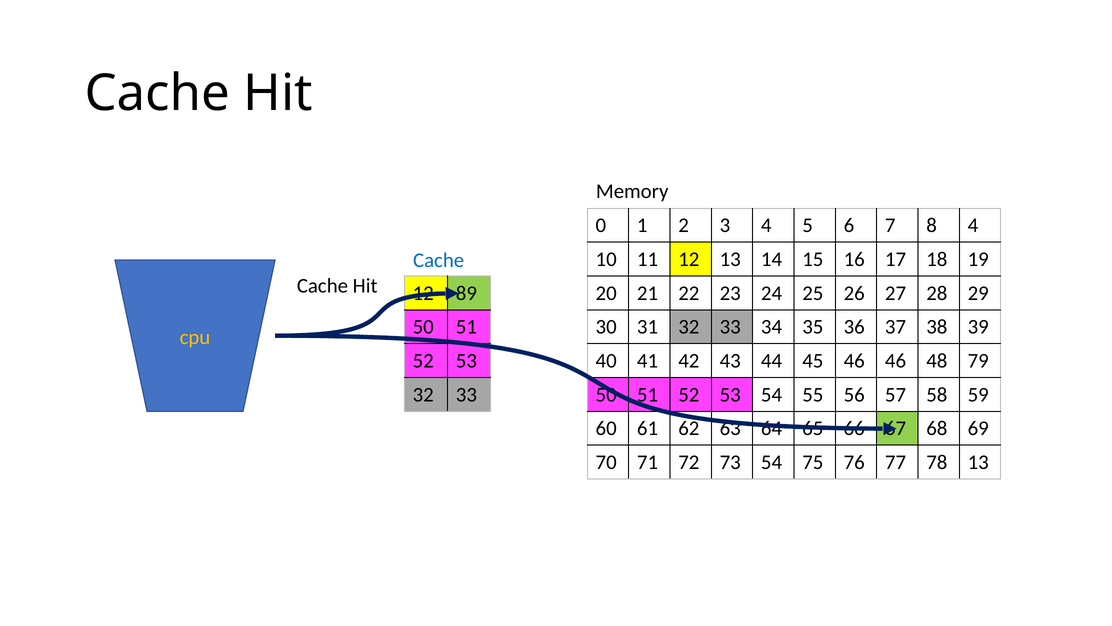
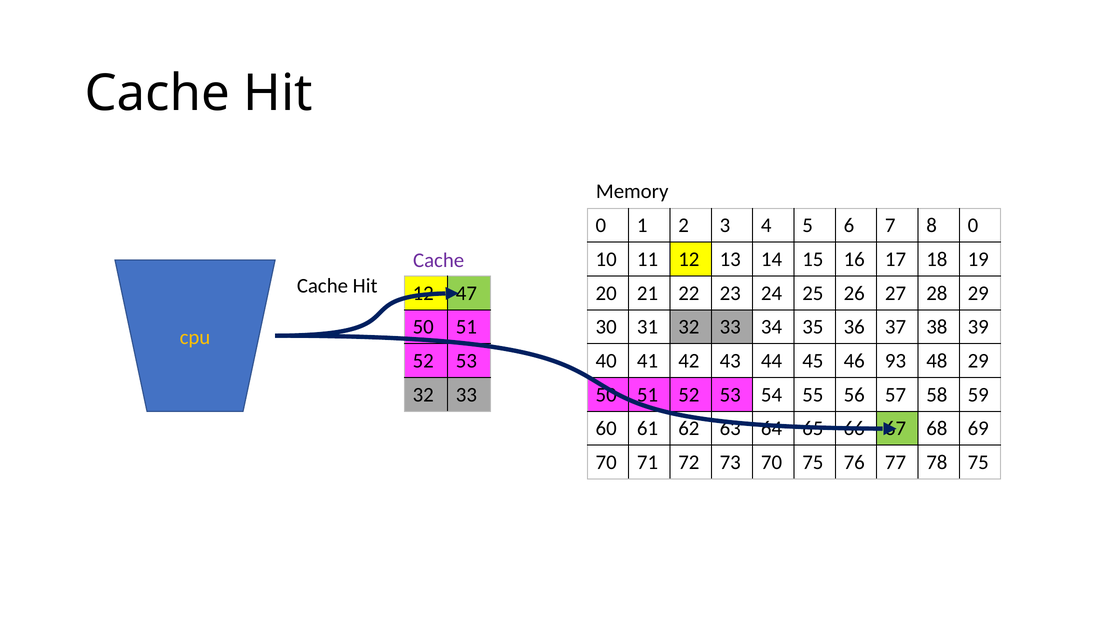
8 4: 4 -> 0 (973, 225)
Cache colour: blue -> purple (439, 260)
89: 89 -> 47 (466, 293)
46: 46 -> 93 (896, 361)
48 79: 79 -> 29 (978, 361)
73 54: 54 -> 70 (772, 462)
78 13: 13 -> 75 (978, 462)
